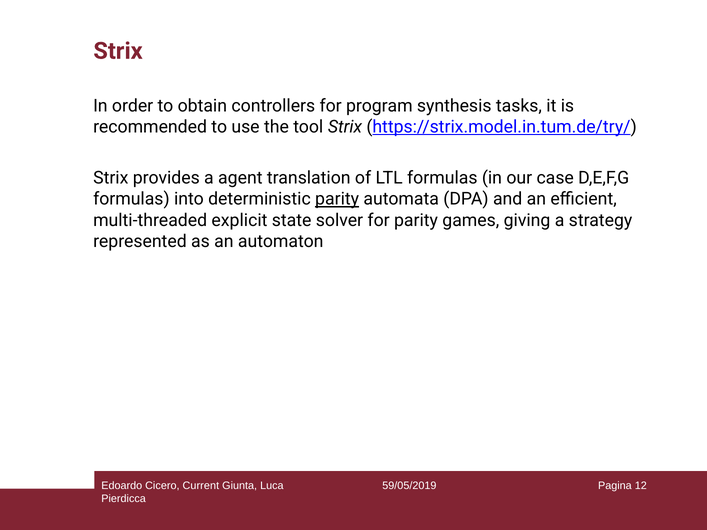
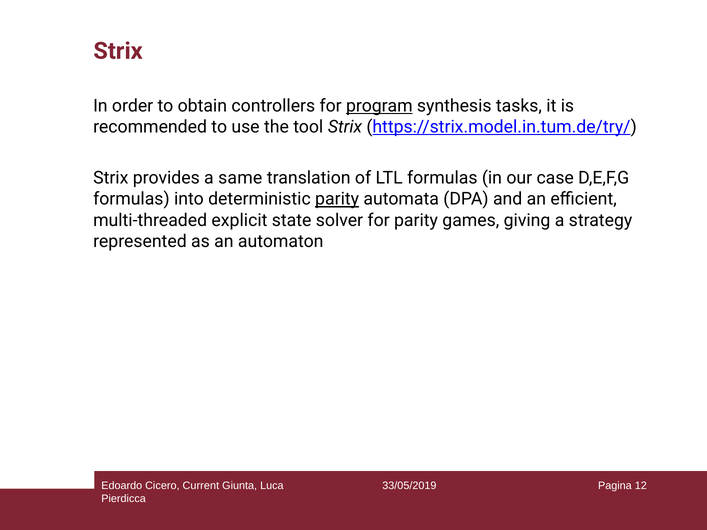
program underline: none -> present (379, 106)
agent: agent -> same (240, 178)
59/05/2019: 59/05/2019 -> 33/05/2019 (409, 486)
